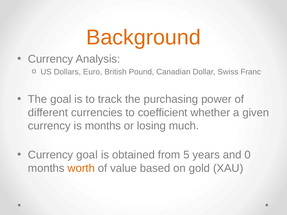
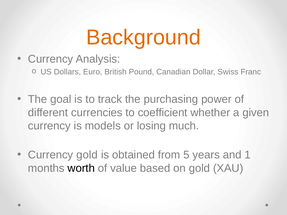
is months: months -> models (103, 126)
Currency goal: goal -> gold (87, 155)
0: 0 -> 1 (248, 155)
worth colour: orange -> black (81, 168)
